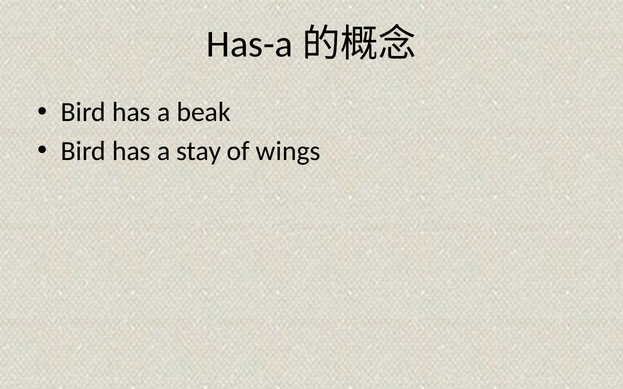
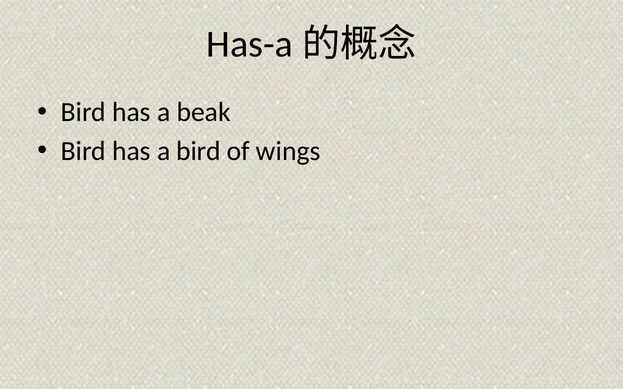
a stay: stay -> bird (199, 151)
